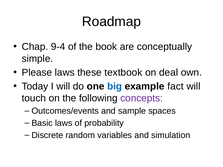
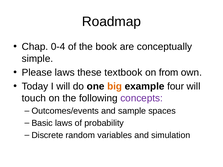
9-4: 9-4 -> 0-4 (58, 47)
deal: deal -> from (169, 73)
big colour: blue -> orange (115, 86)
fact: fact -> four (176, 86)
